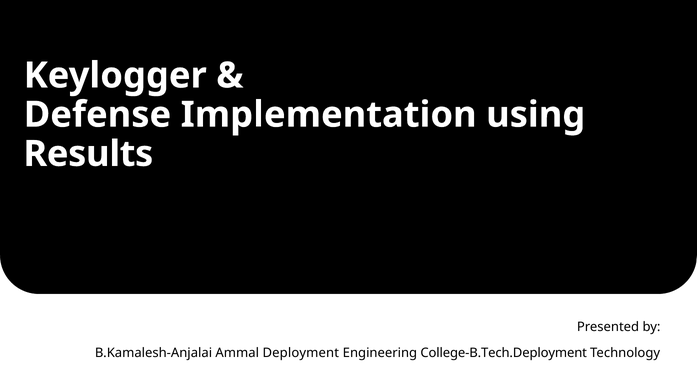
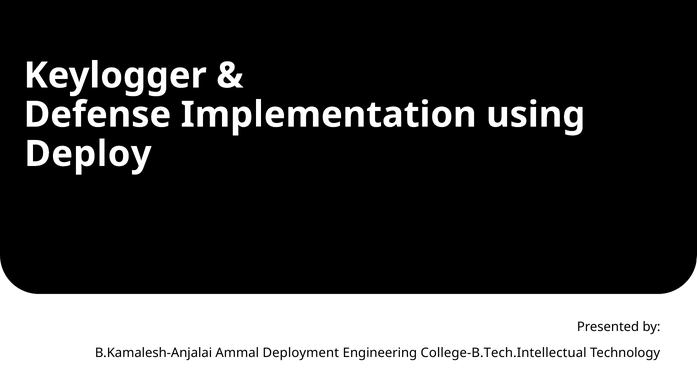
Results: Results -> Deploy (88, 154)
College-B.Tech.Deployment: College-B.Tech.Deployment -> College-B.Tech.Intellectual (504, 353)
